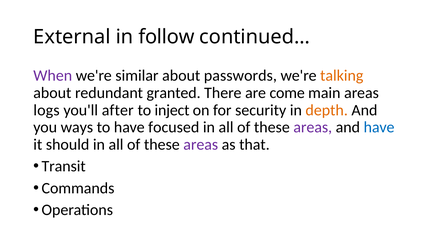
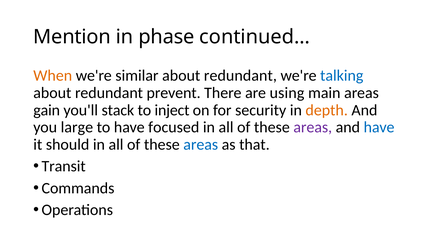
External: External -> Mention (72, 37)
follow: follow -> phase (166, 37)
When colour: purple -> orange (53, 76)
passwords: passwords -> redundant (240, 76)
talking colour: orange -> blue (342, 76)
granted: granted -> prevent (174, 93)
come: come -> using (287, 93)
logs: logs -> gain (47, 110)
after: after -> stack (118, 110)
ways: ways -> large (77, 127)
areas colour: purple -> blue (201, 144)
